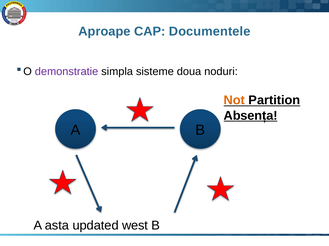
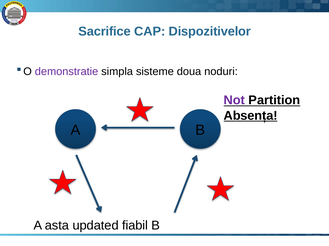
Aproape: Aproape -> Sacrifice (105, 31)
Documentele: Documentele -> Dispozitivelor (210, 31)
Not colour: orange -> purple (234, 101)
west: west -> fiabil (135, 226)
